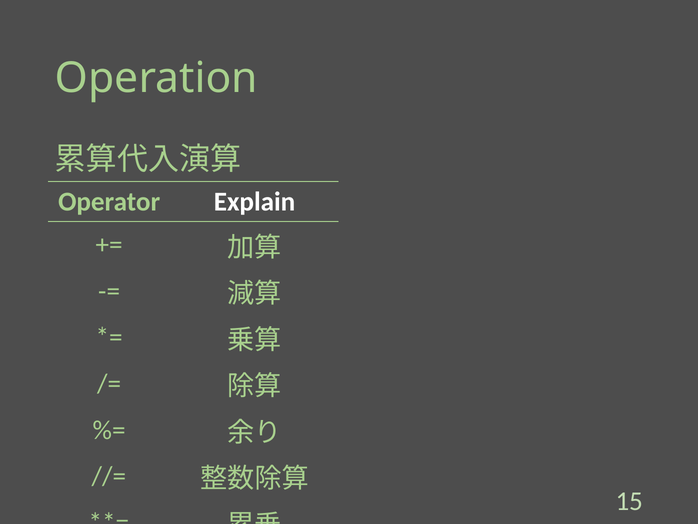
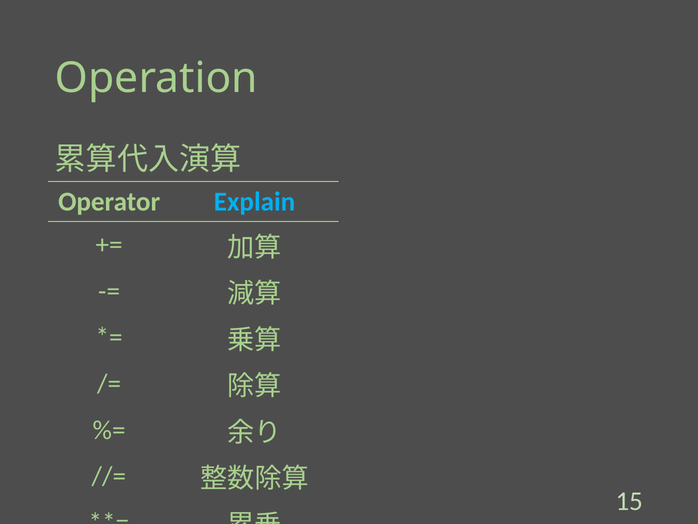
Explain colour: white -> light blue (255, 202)
